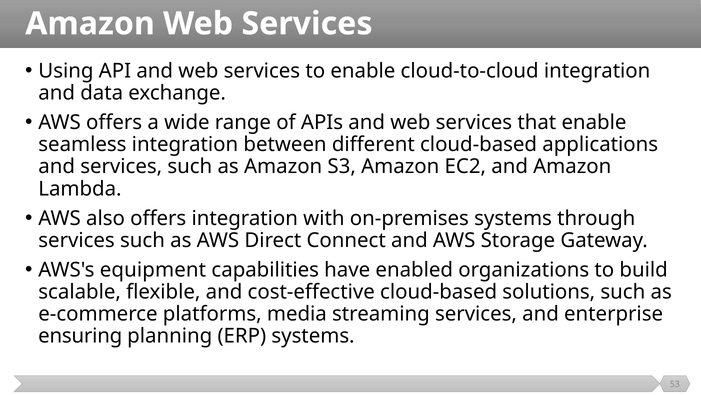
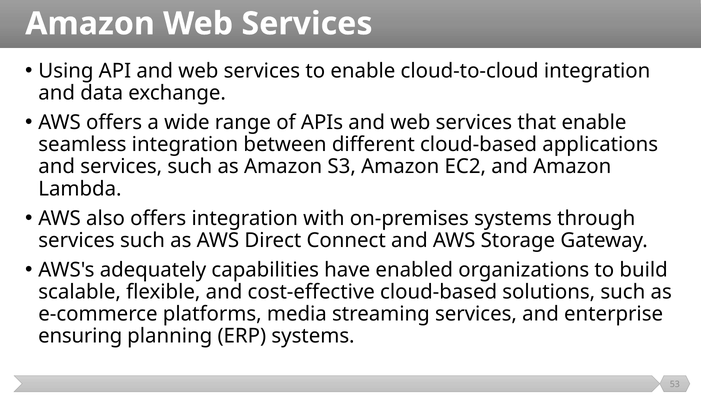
equipment: equipment -> adequately (153, 269)
